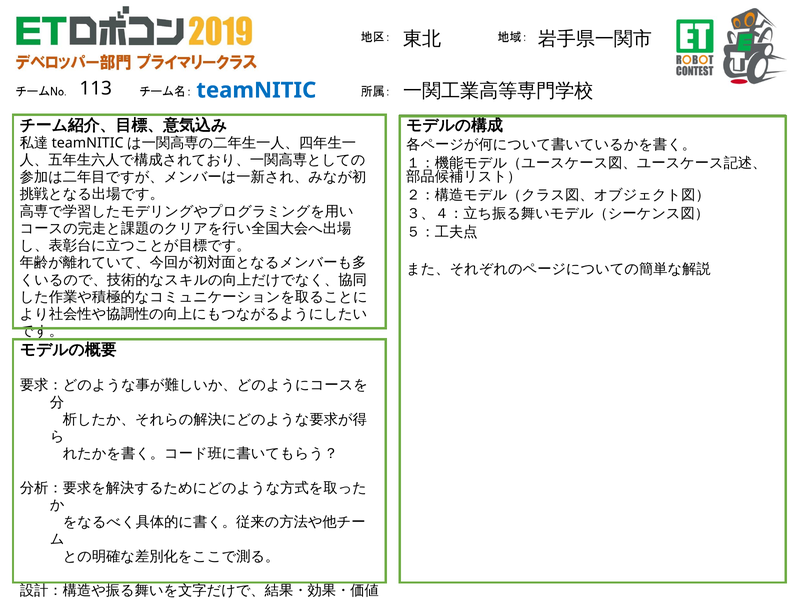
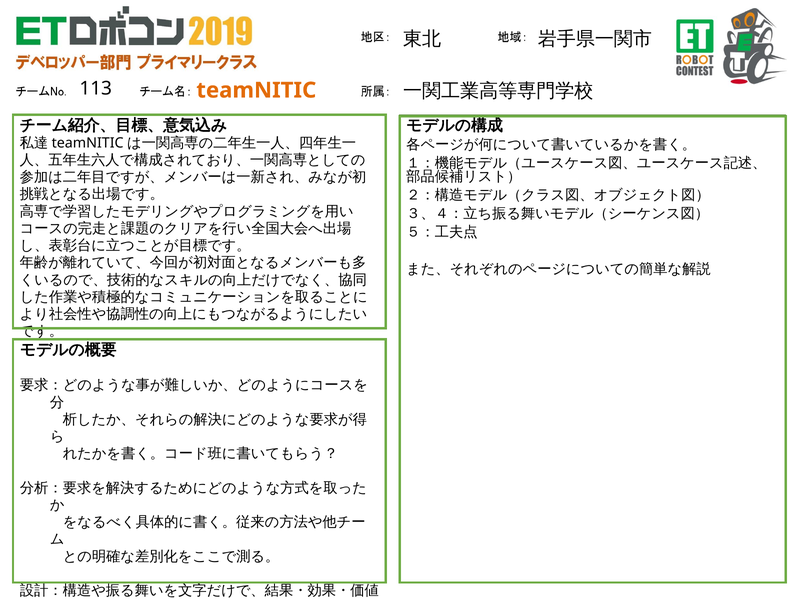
teamNITIC colour: blue -> orange (256, 90)
